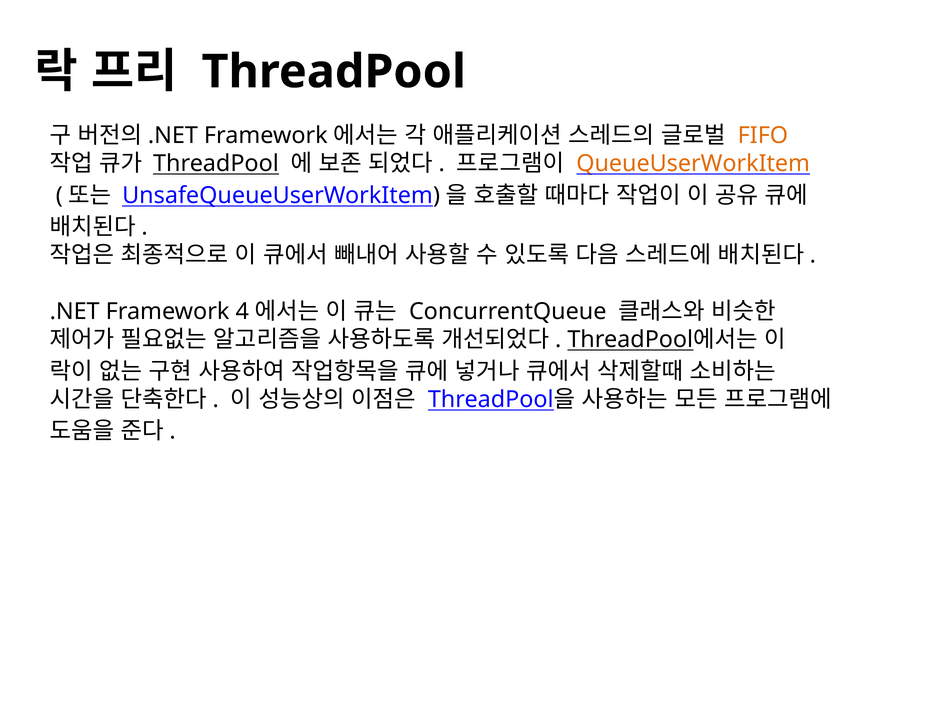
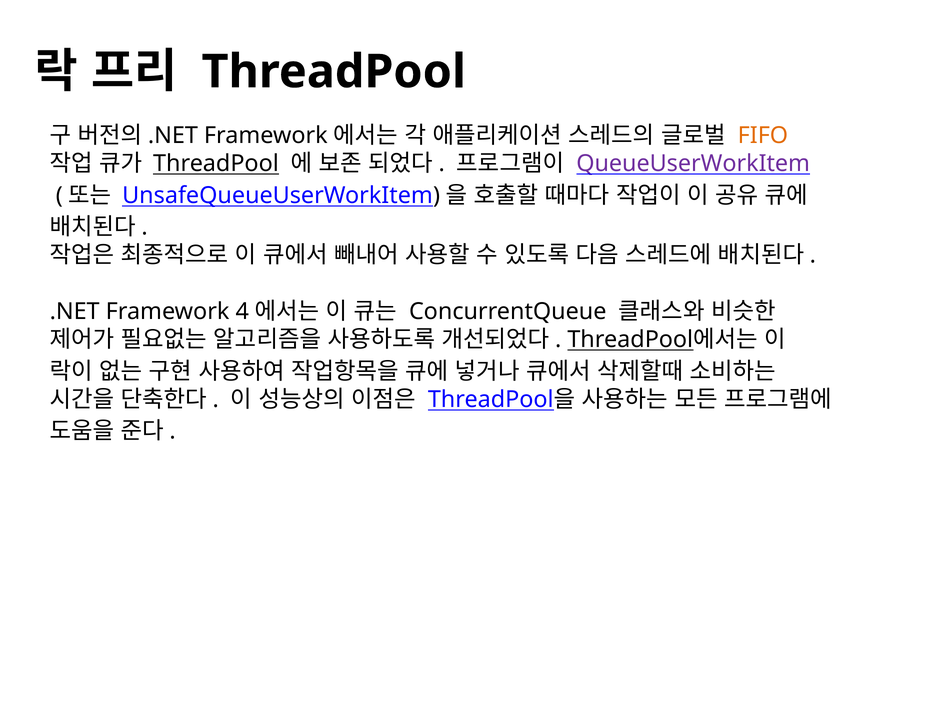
QueueUserWorkItem colour: orange -> purple (693, 163)
